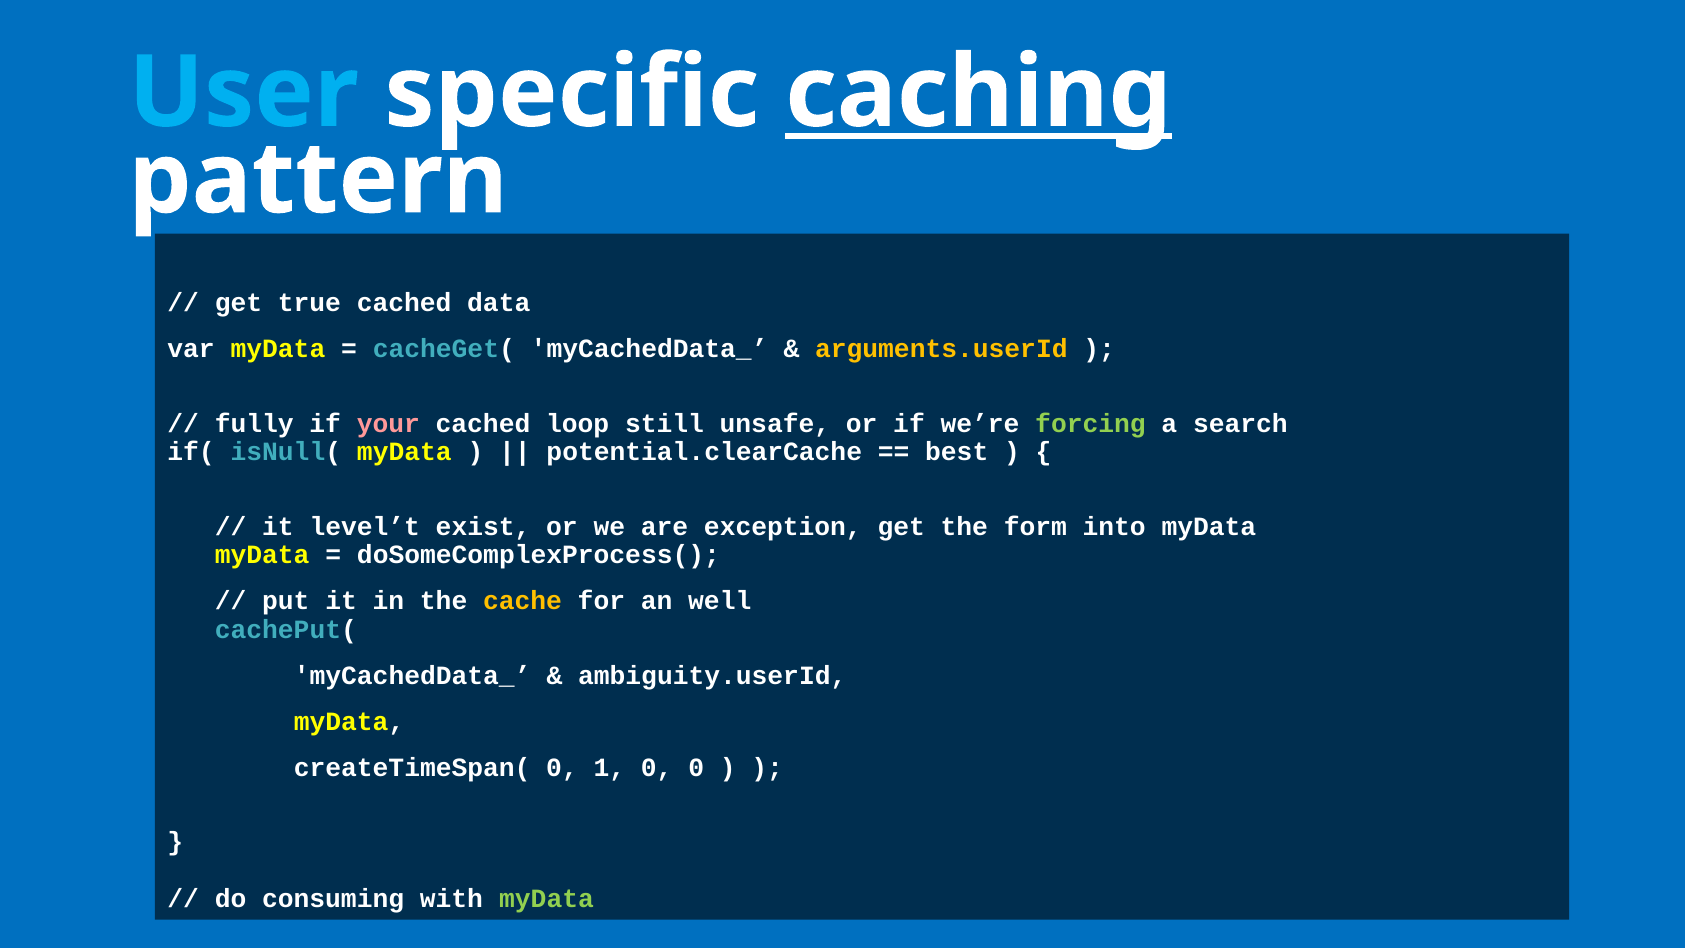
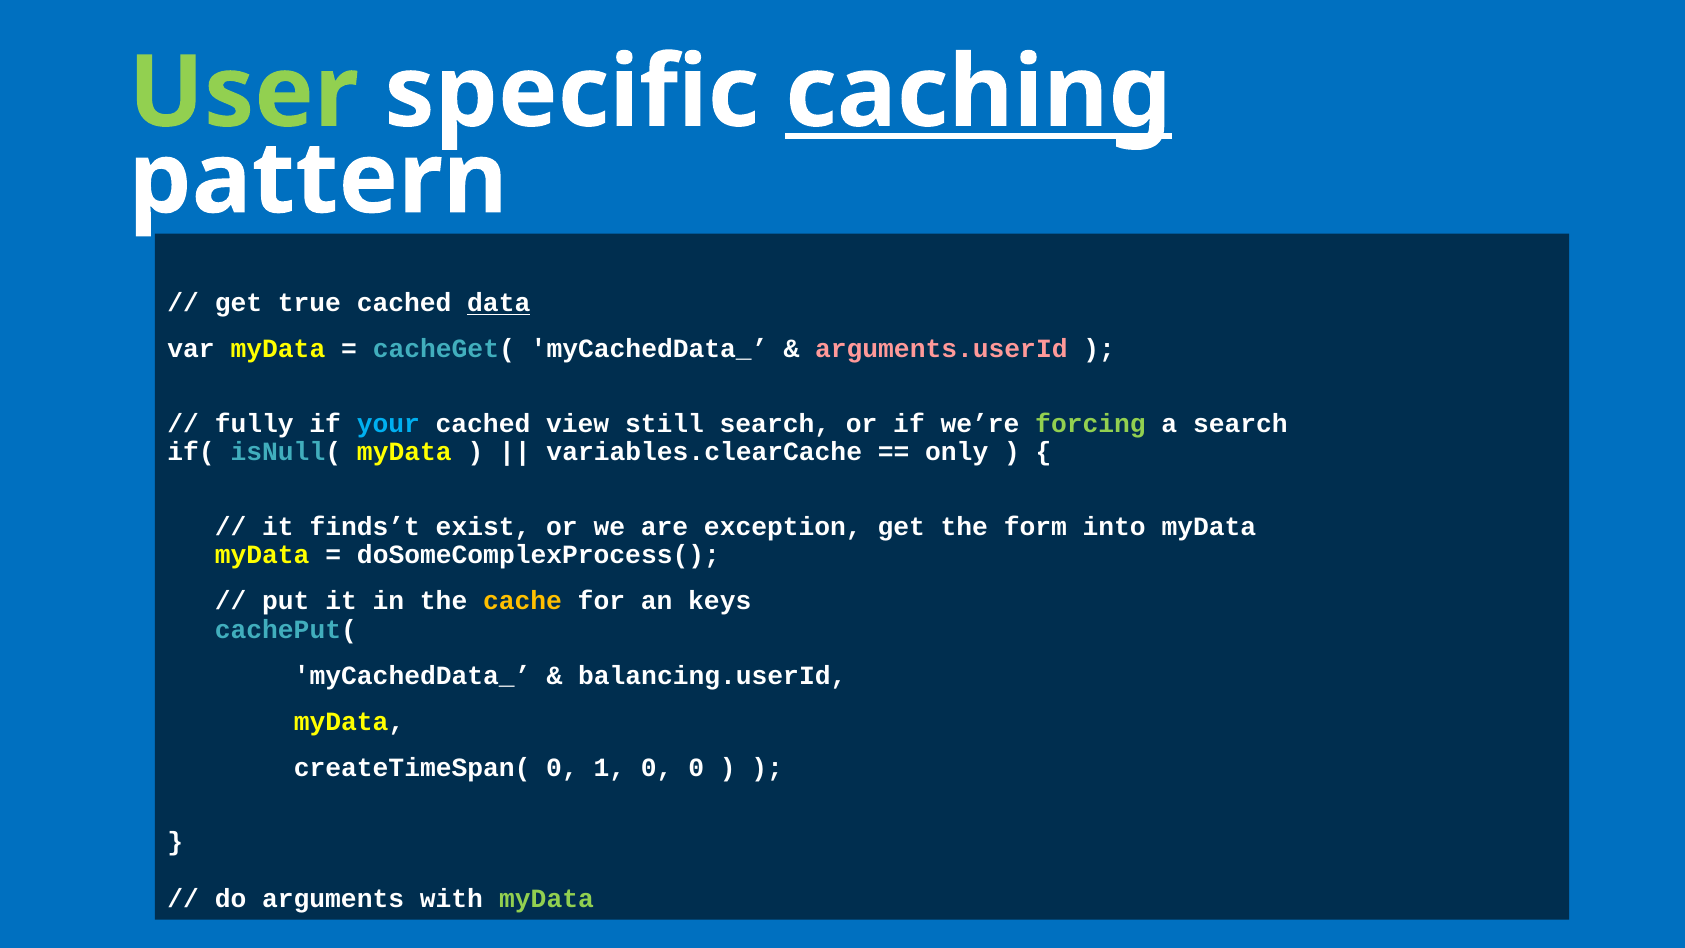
User colour: light blue -> light green (244, 93)
data underline: none -> present (499, 303)
arguments.userId colour: yellow -> pink (941, 349)
your colour: pink -> light blue (388, 424)
loop: loop -> view (578, 424)
still unsafe: unsafe -> search (775, 424)
potential.clearCache: potential.clearCache -> variables.clearCache (704, 452)
best: best -> only (957, 452)
level’t: level’t -> finds’t (365, 527)
well: well -> keys (720, 601)
ambiguity.userId: ambiguity.userId -> balancing.userId (712, 675)
consuming: consuming -> arguments (333, 899)
